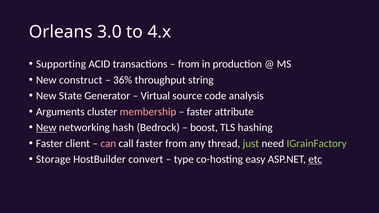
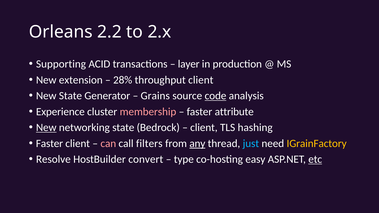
3.0: 3.0 -> 2.2 (109, 32)
4.x: 4.x -> 2.x (159, 32)
from: from -> layer (189, 64)
construct: construct -> extension (81, 80)
36%: 36% -> 28% (123, 80)
throughput string: string -> client (201, 80)
Virtual: Virtual -> Grains (155, 96)
code underline: none -> present (216, 96)
Arguments: Arguments -> Experience (60, 112)
networking hash: hash -> state (123, 128)
boost: boost -> client (204, 128)
call faster: faster -> filters (149, 144)
any underline: none -> present (197, 144)
just colour: light green -> light blue (251, 144)
IGrainFactory colour: light green -> yellow (317, 144)
Storage: Storage -> Resolve (53, 159)
